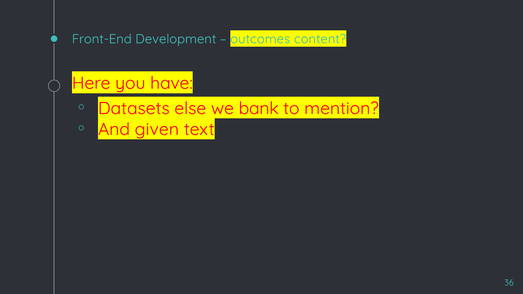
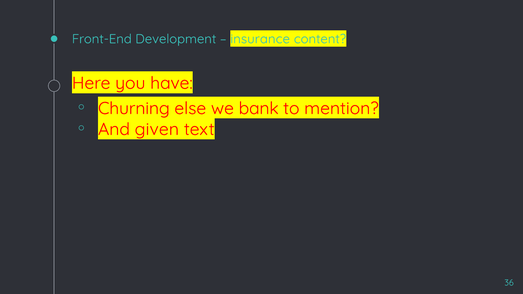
outcomes: outcomes -> insurance (260, 39)
Datasets: Datasets -> Churning (134, 108)
